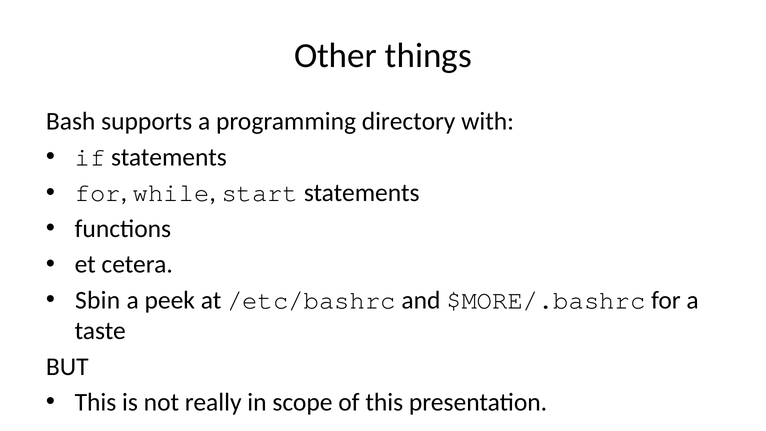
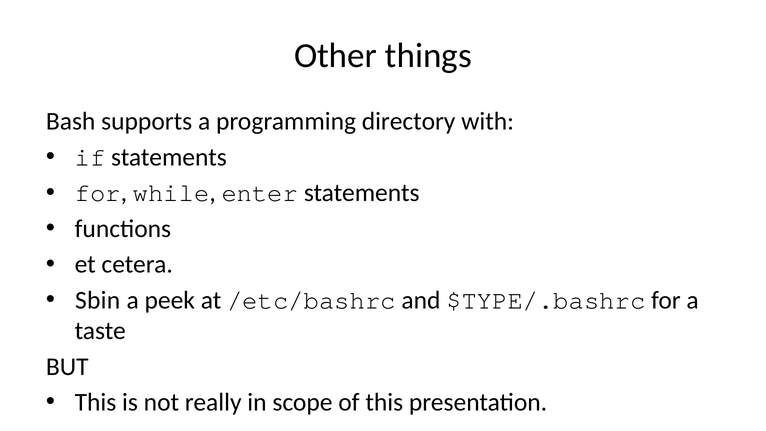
start: start -> enter (260, 193)
$MORE/.bashrc: $MORE/.bashrc -> $TYPE/.bashrc (546, 300)
